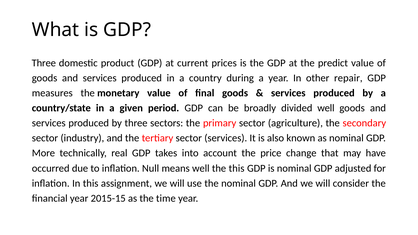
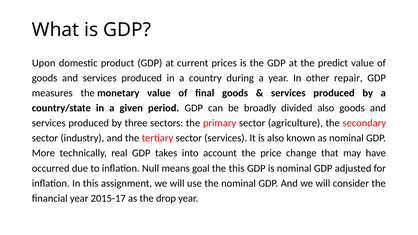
Three: Three -> Upon (44, 63)
divided well: well -> also (326, 108)
means well: well -> goal (201, 168)
2015-15: 2015-15 -> 2015-17 (108, 198)
time: time -> drop (166, 198)
